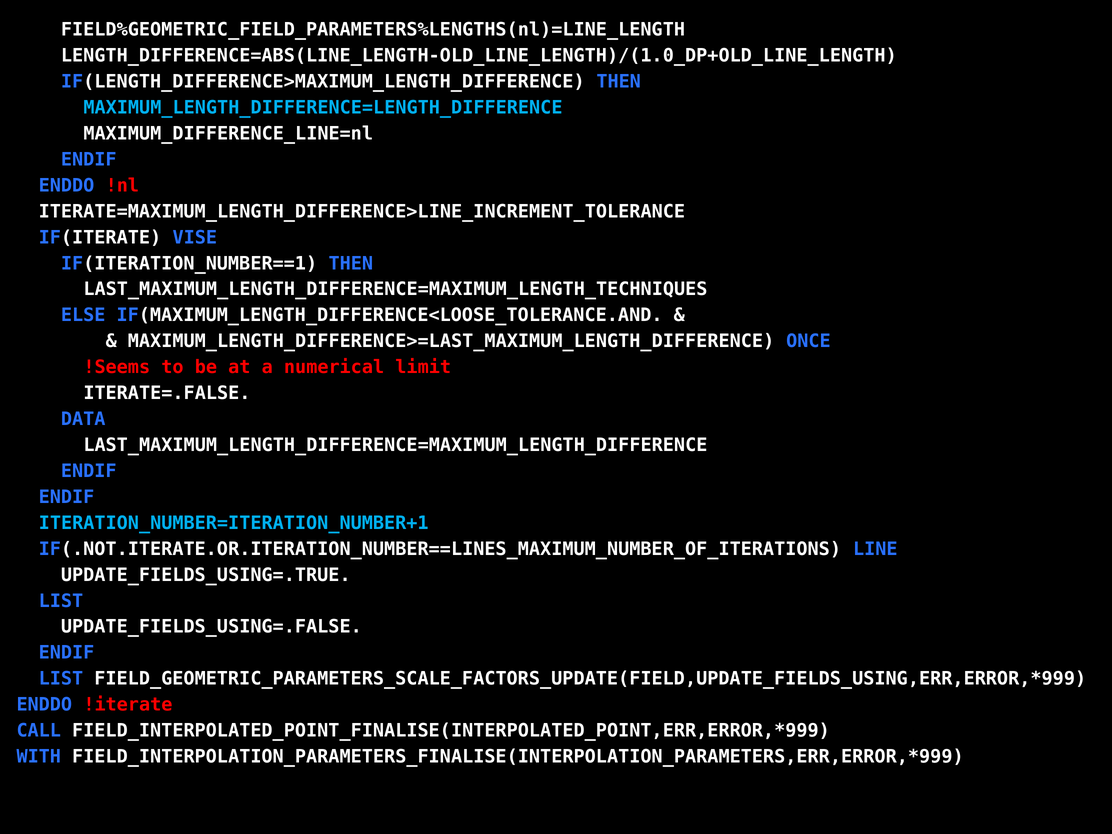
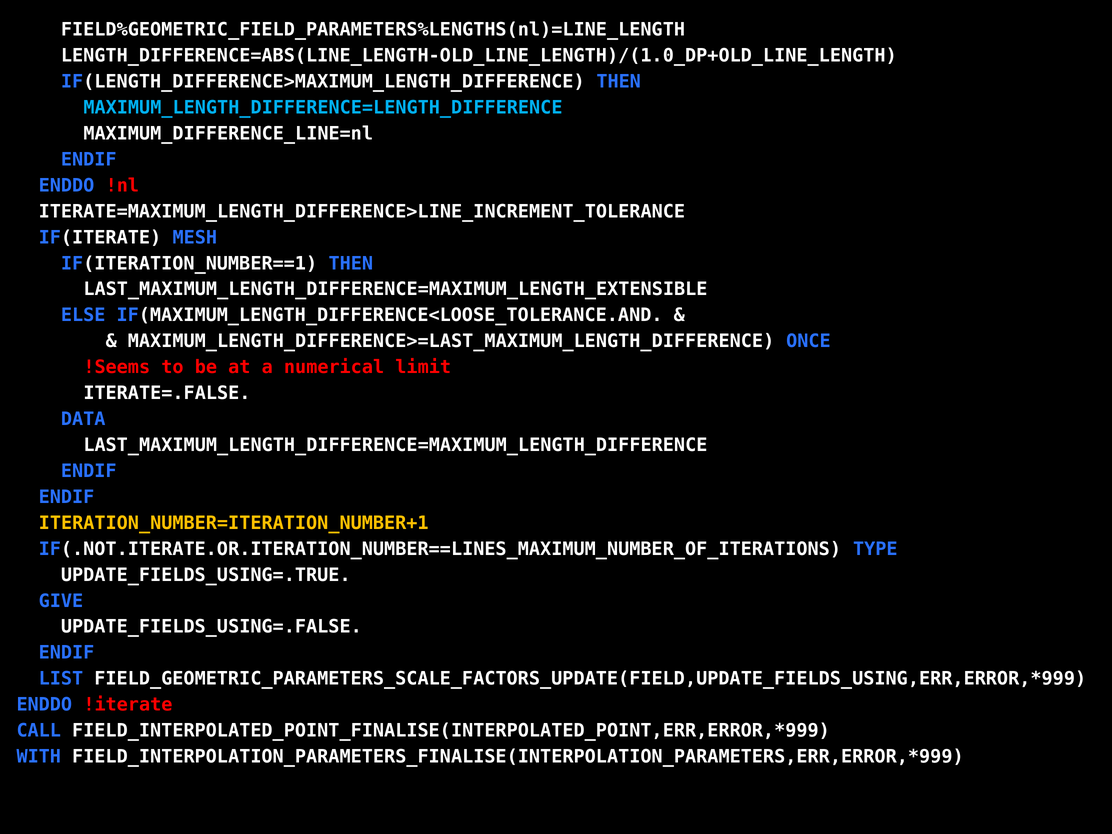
VISE: VISE -> MESH (195, 237)
LAST_MAXIMUM_LENGTH_DIFFERENCE=MAXIMUM_LENGTH_TECHNIQUES: LAST_MAXIMUM_LENGTH_DIFFERENCE=MAXIMUM_LENGTH_TECHNIQUES -> LAST_MAXIMUM_LENGTH_DIFFERENCE=MAXIMUM_LENGTH_EXTENSIBLE (395, 289)
ITERATION_NUMBER=ITERATION_NUMBER+1 colour: light blue -> yellow (234, 523)
LINE: LINE -> TYPE (875, 549)
LIST: LIST -> GIVE (61, 601)
